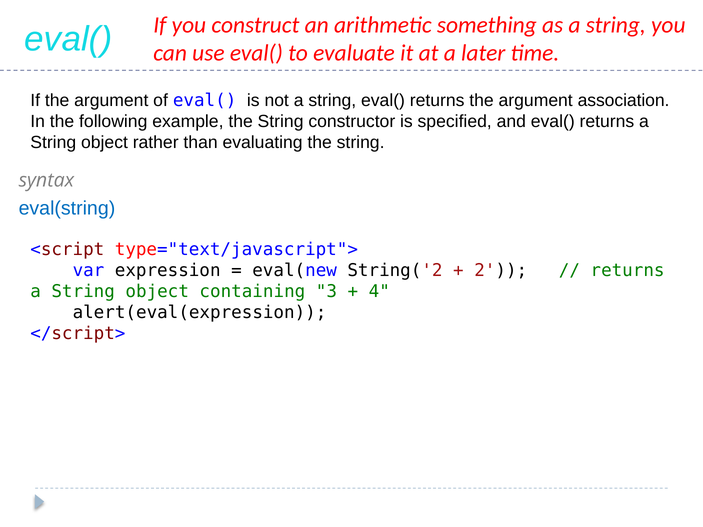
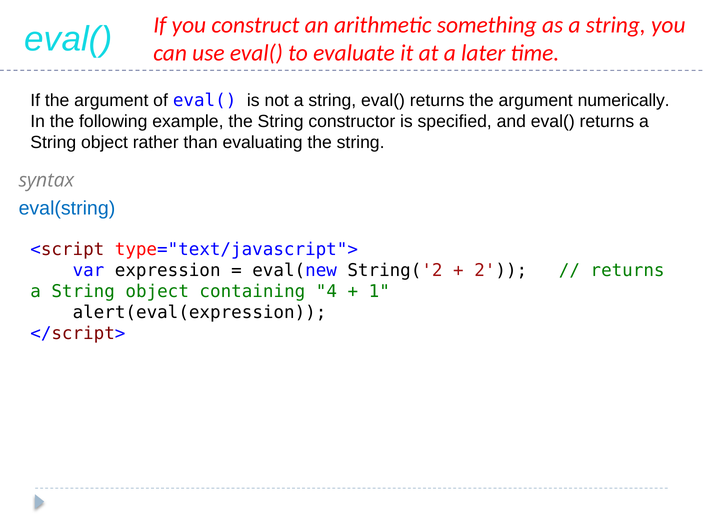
association: association -> numerically (624, 100)
3: 3 -> 4 (326, 292)
4: 4 -> 1 (379, 292)
